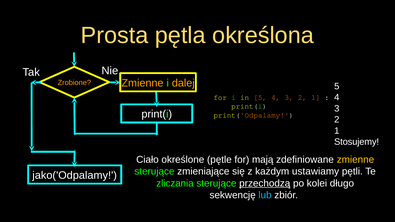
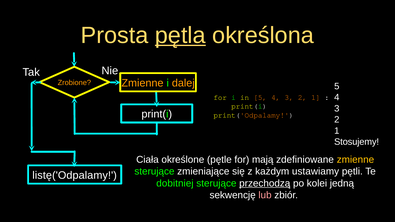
pętla underline: none -> present (180, 35)
Ciało: Ciało -> Ciała (147, 160)
jako('Odpalamy: jako('Odpalamy -> listę('Odpalamy (75, 175)
zliczania: zliczania -> dobitniej (175, 183)
długo: długo -> jedną (342, 183)
lub colour: light blue -> pink (265, 195)
